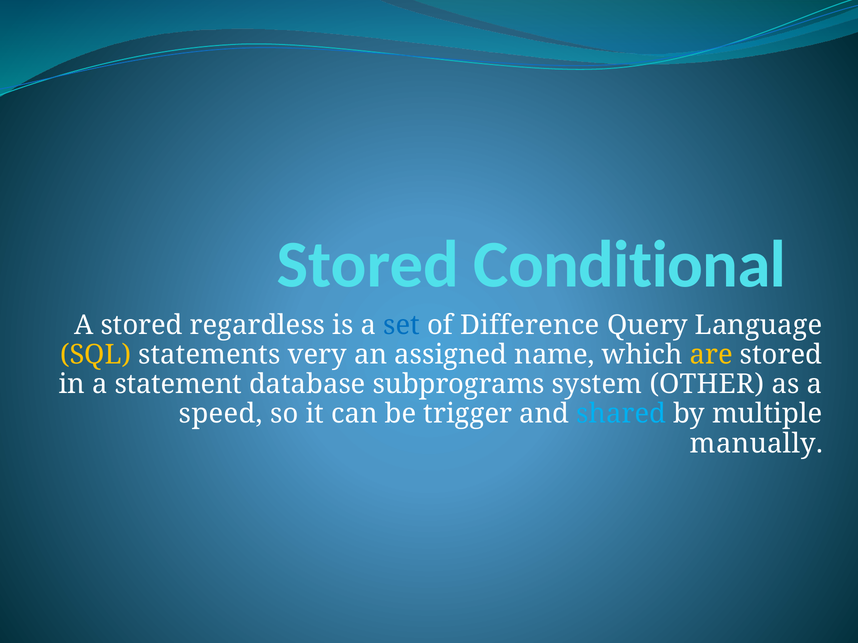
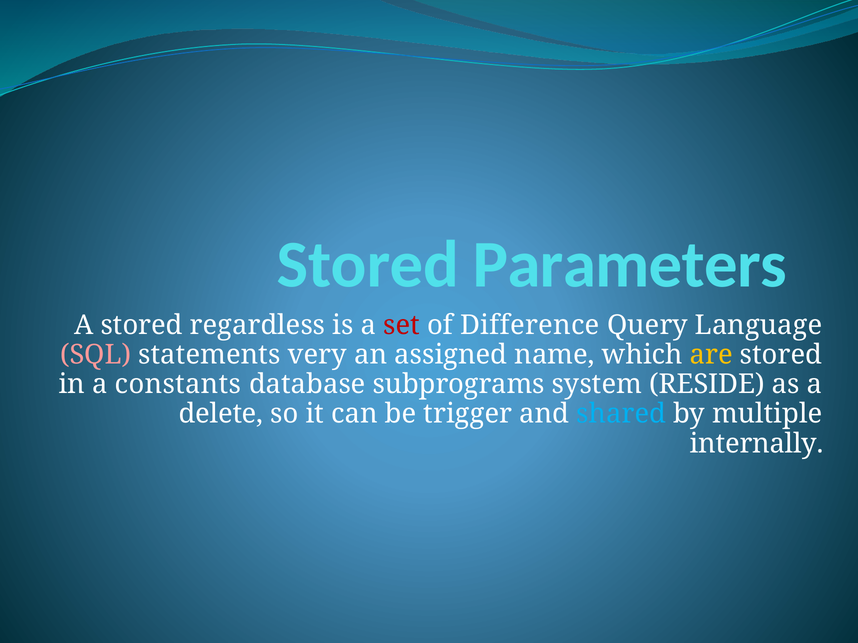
Conditional: Conditional -> Parameters (630, 265)
set colour: blue -> red (402, 326)
SQL colour: yellow -> pink (96, 355)
statement: statement -> constants (178, 385)
OTHER: OTHER -> RESIDE (707, 385)
speed: speed -> delete (221, 414)
manually: manually -> internally (757, 444)
